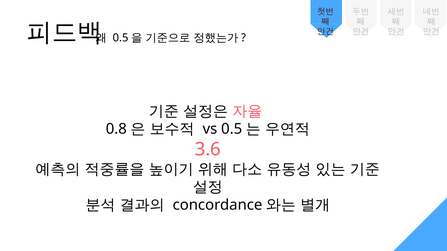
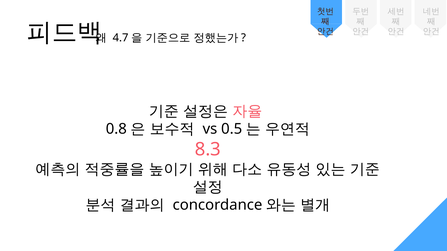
0.5: 0.5 -> 4.7 (121, 38)
3.6: 3.6 -> 8.3 (208, 150)
